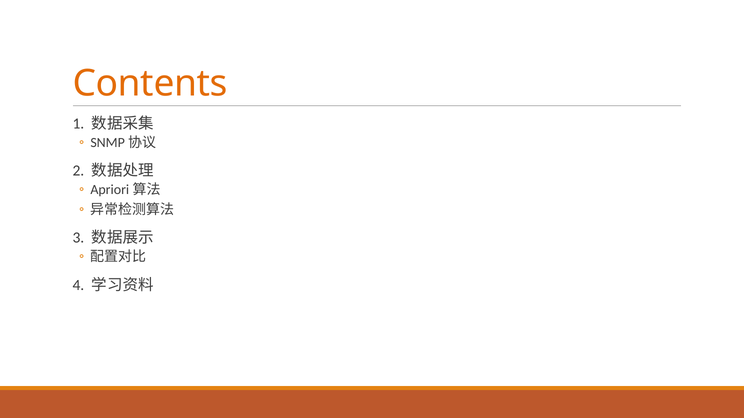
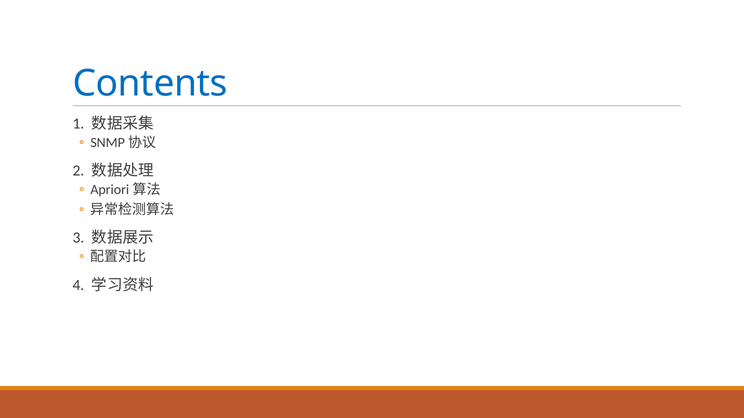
Contents colour: orange -> blue (150, 83)
